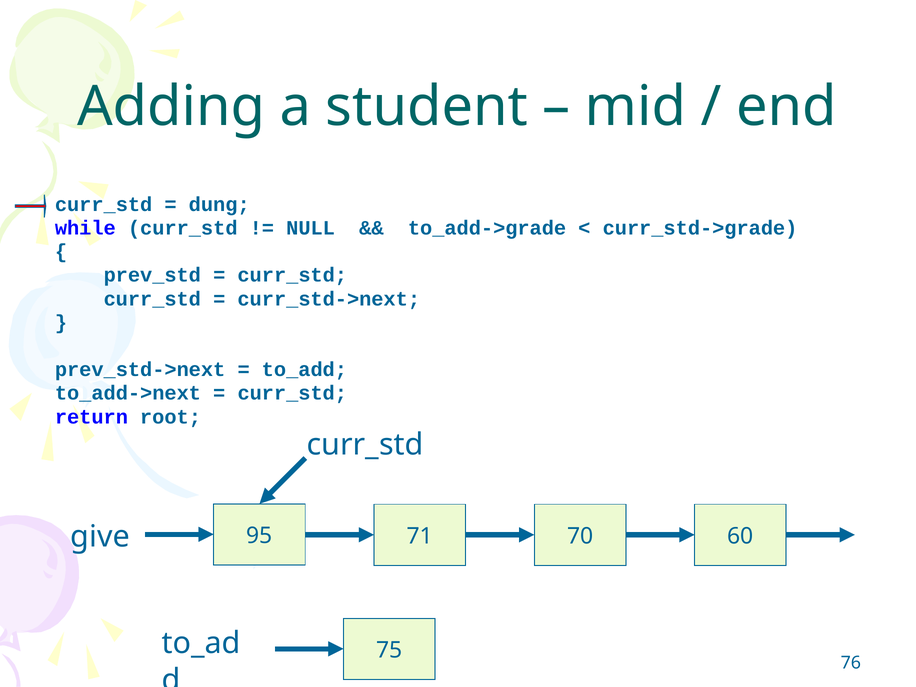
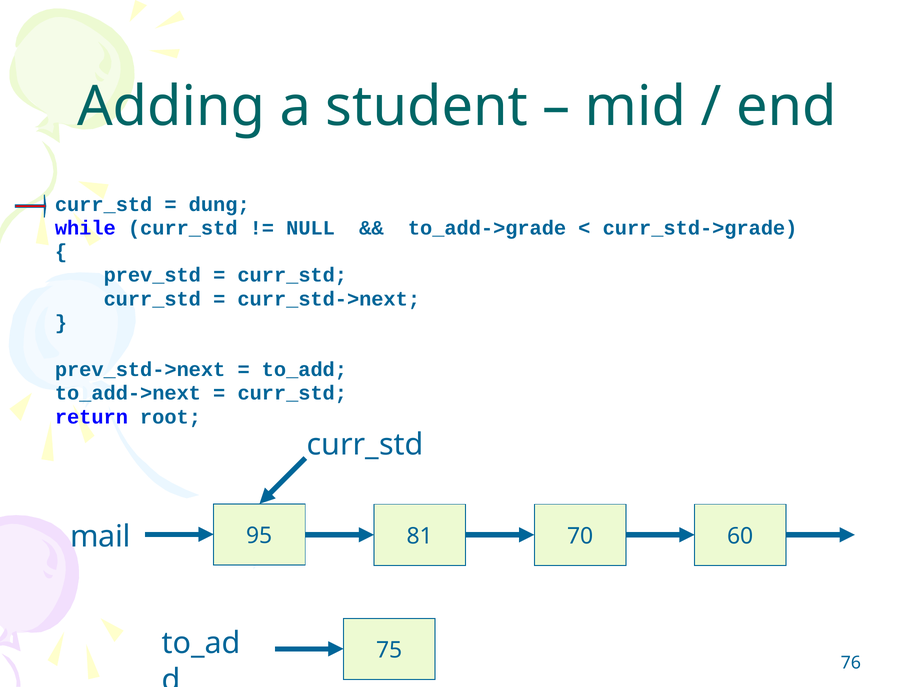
give: give -> mail (100, 536)
71: 71 -> 81 (420, 536)
